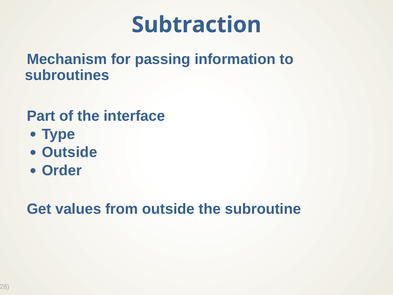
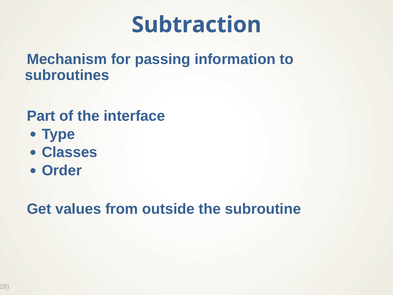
Outside: Outside -> Classes (70, 152)
